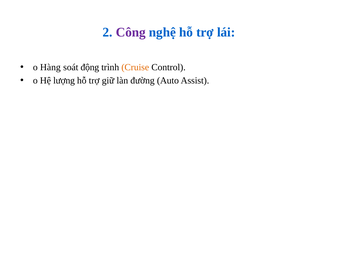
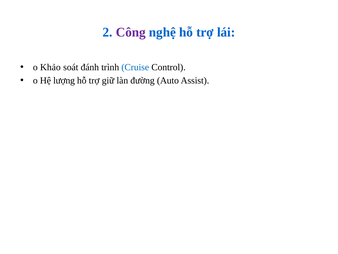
Hàng: Hàng -> Khảo (50, 67)
động: động -> đánh (90, 67)
Cruise colour: orange -> blue (135, 67)
